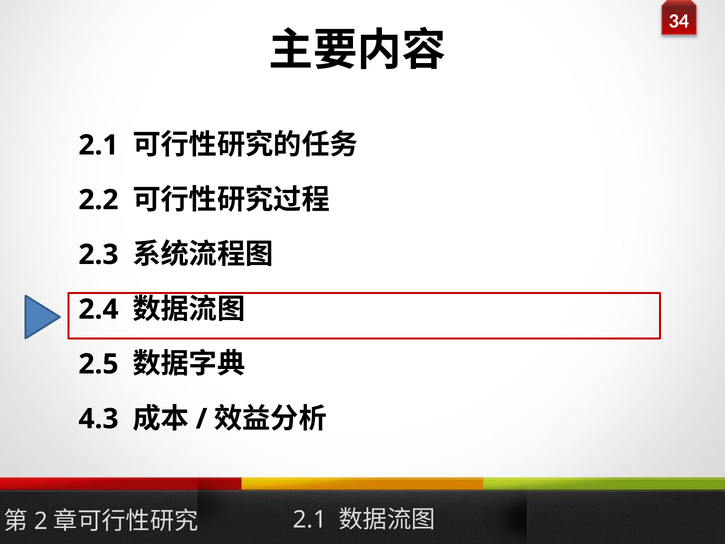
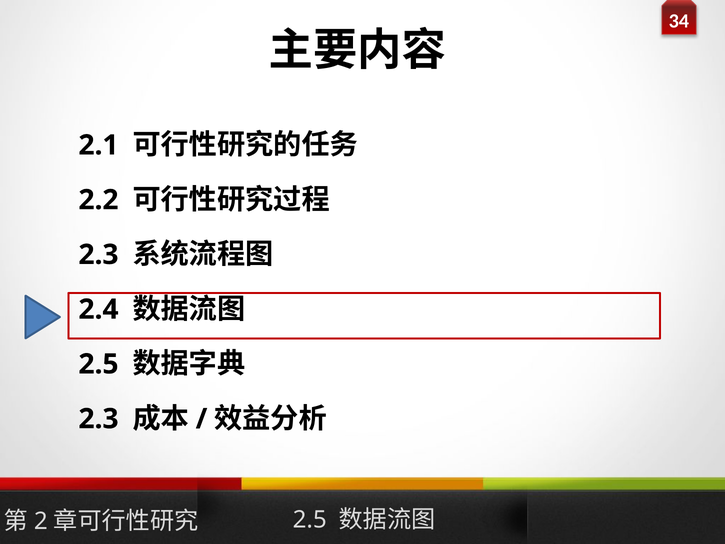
4.3: 4.3 -> 2.3 (99, 419)
2.1: 2.1 -> 2.5 (310, 519)
